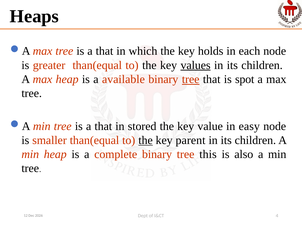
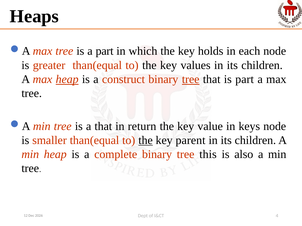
that: that -> part (105, 51)
values underline: present -> none (196, 65)
heap underline: none -> present (67, 79)
available: available -> construct (123, 79)
is spot: spot -> part (245, 79)
stored: stored -> return (142, 126)
easy: easy -> keys (249, 126)
